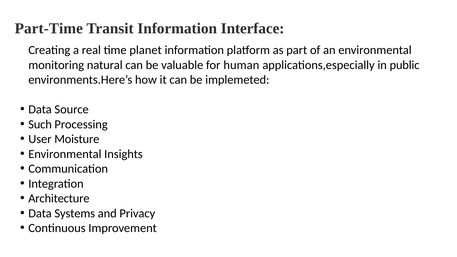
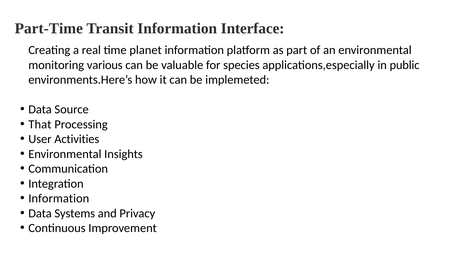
natural: natural -> various (105, 65)
human: human -> species (241, 65)
Such: Such -> That (40, 124)
Moisture: Moisture -> Activities (77, 139)
Architecture: Architecture -> Information (59, 199)
